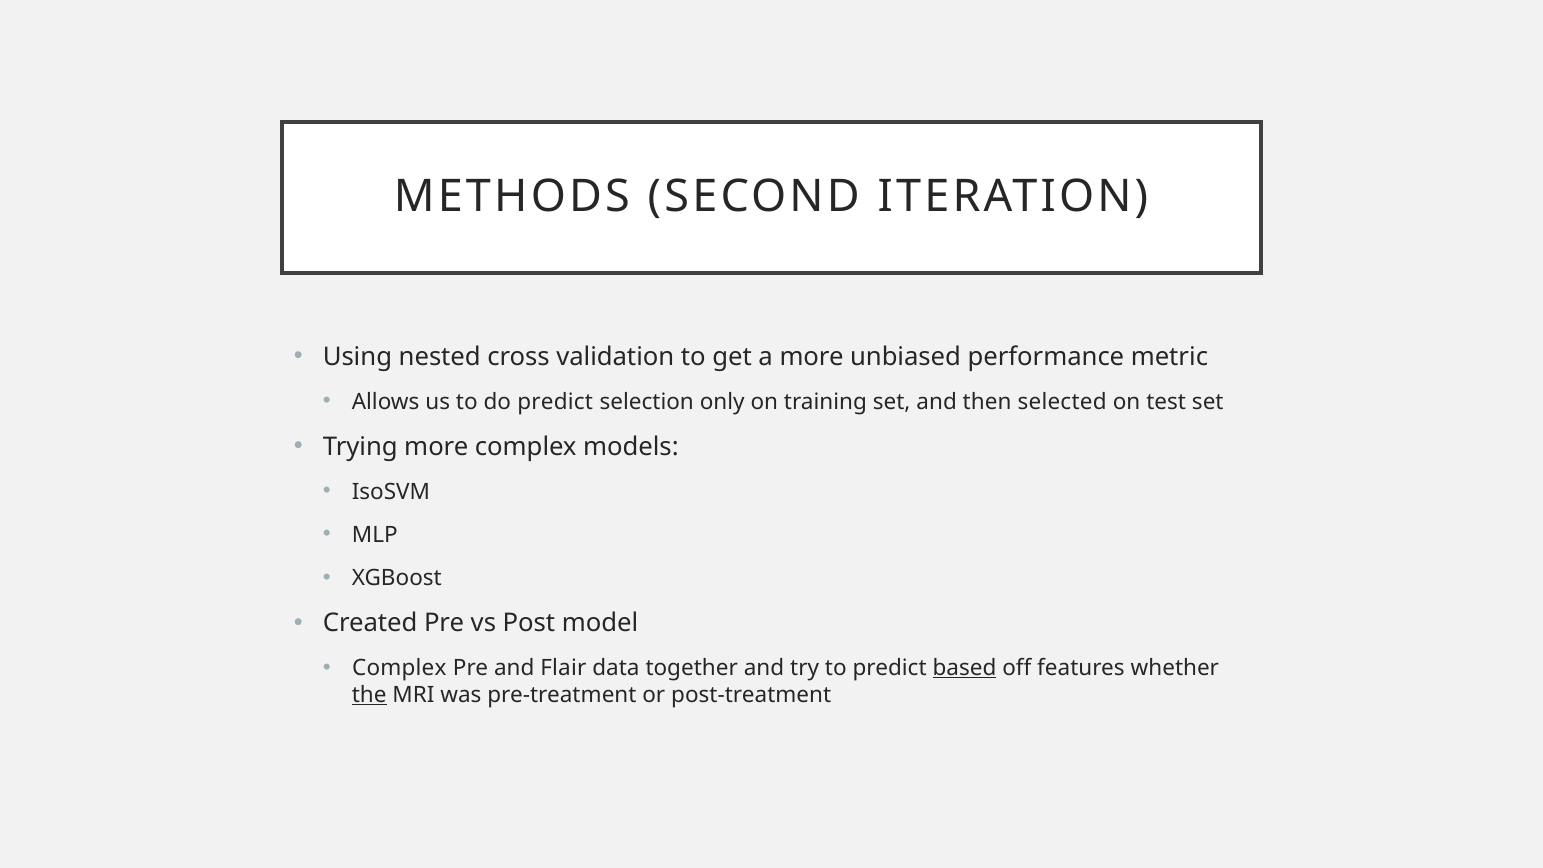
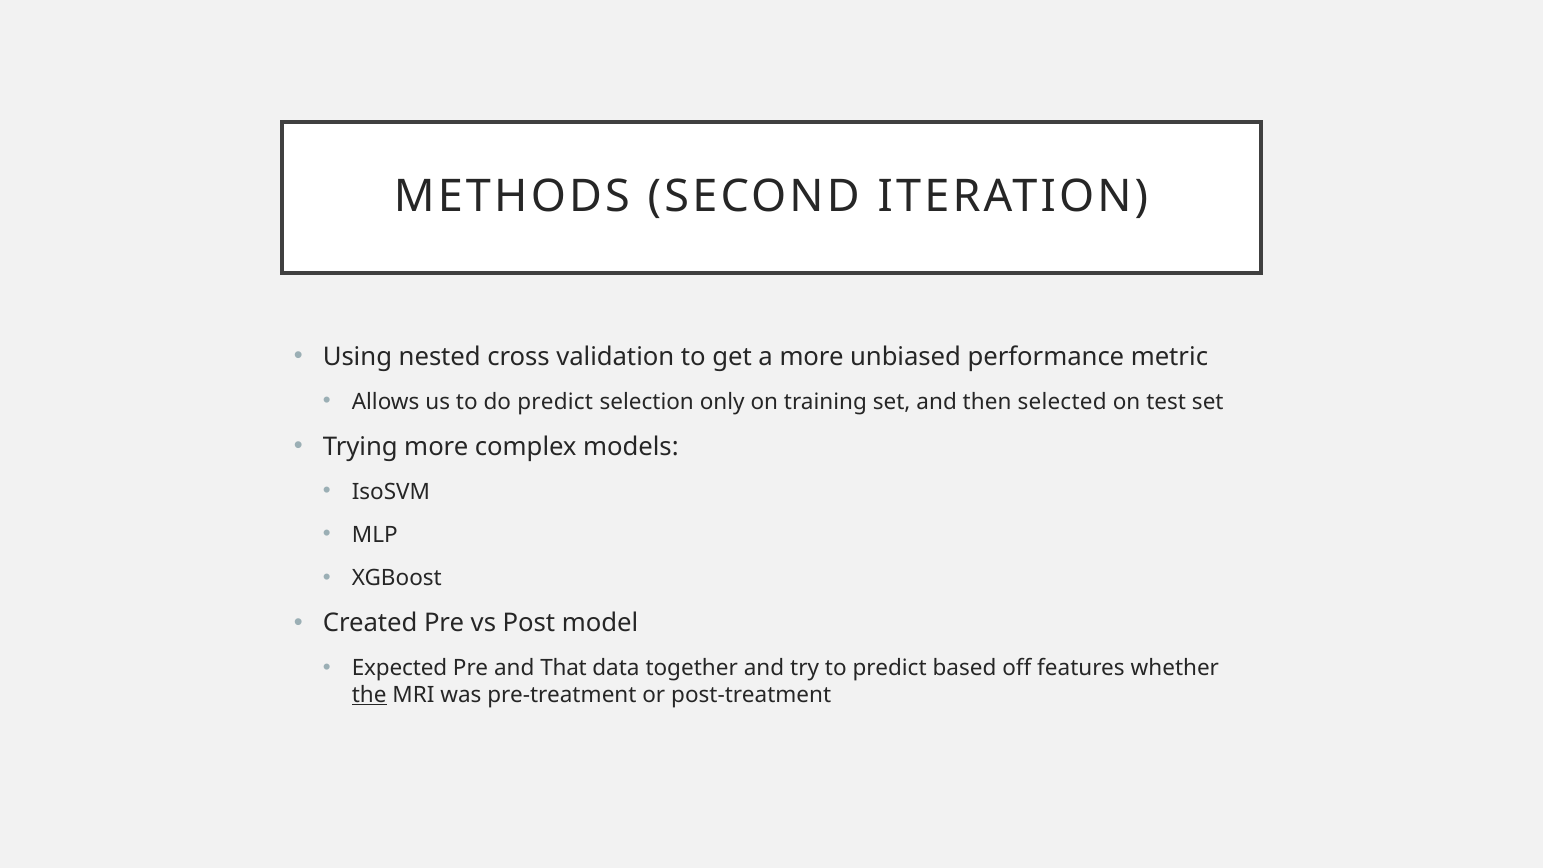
Complex: Complex -> Expected (400, 668)
Flair: Flair -> That (564, 668)
based underline: present -> none (964, 668)
